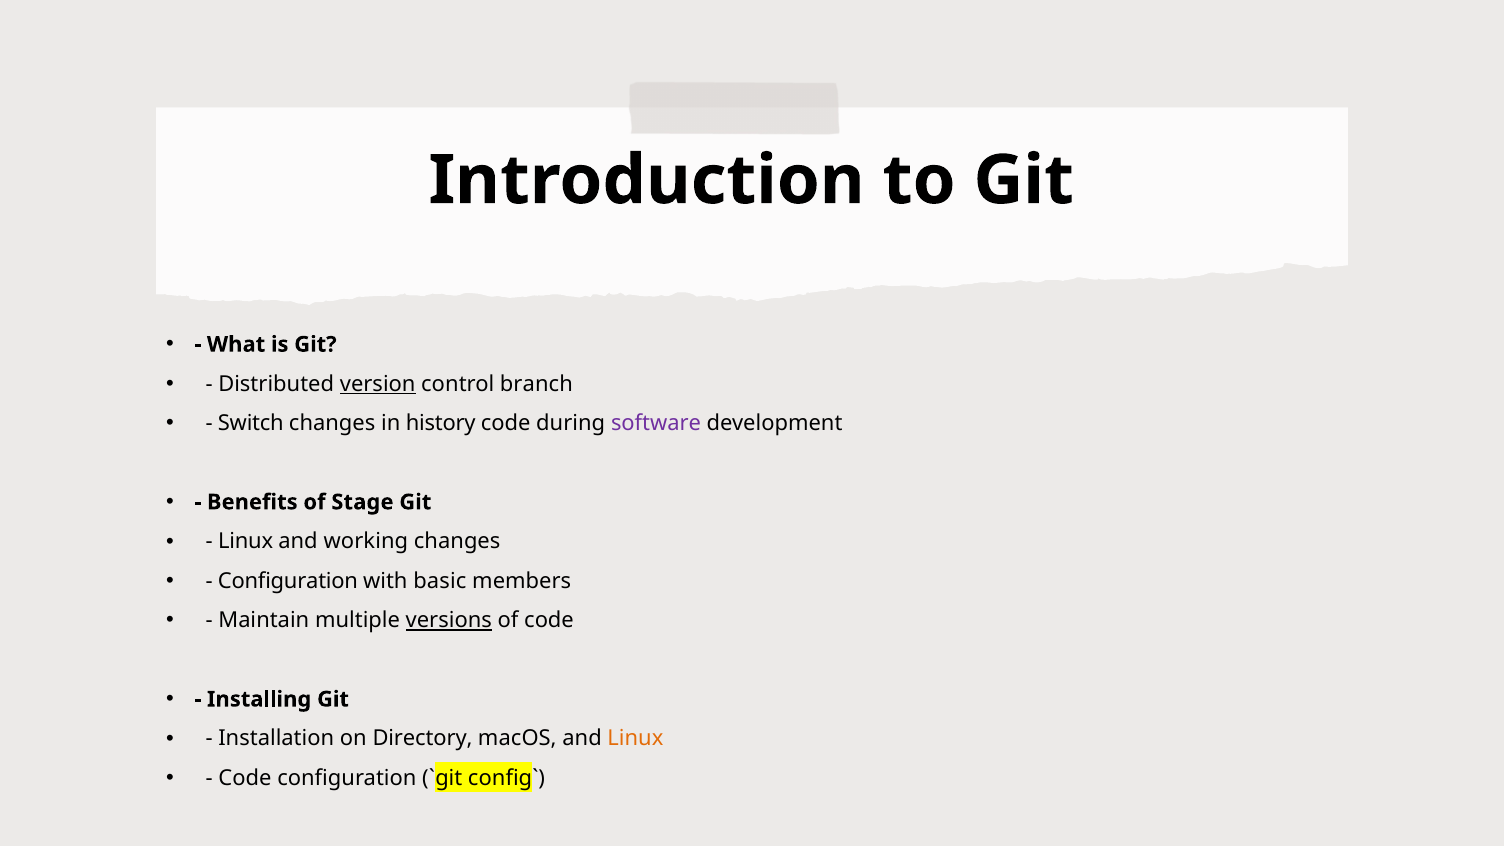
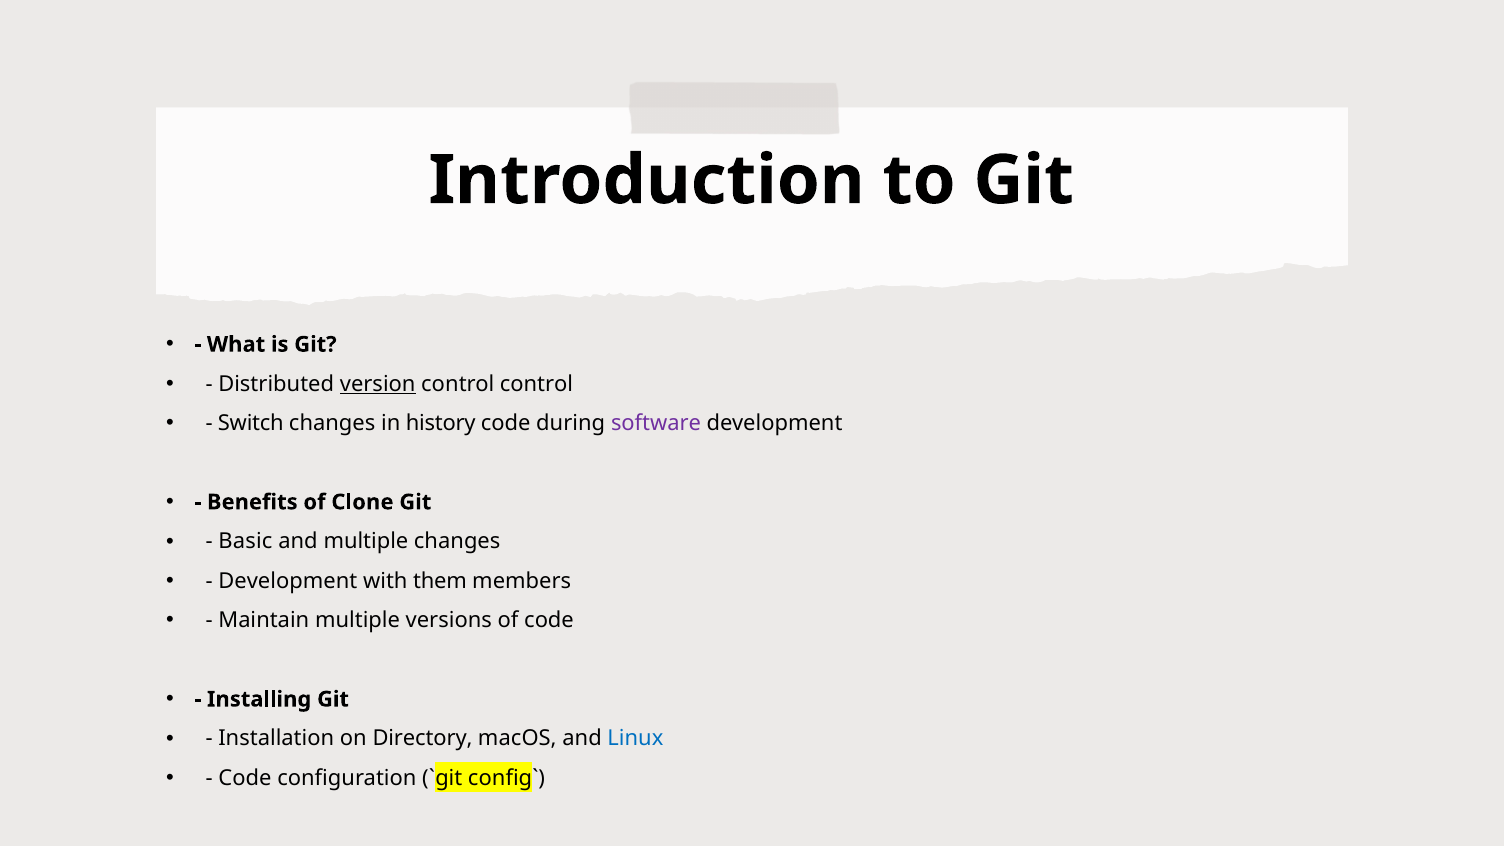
control branch: branch -> control (536, 384)
Stage: Stage -> Clone (362, 502)
Linux: Linux -> Basic (245, 542)
and working: working -> multiple (366, 542)
Configuration: Configuration -> Development (288, 581)
basic: basic -> them (440, 581)
versions underline: present -> none (449, 620)
Linux colour: orange -> blue (635, 739)
